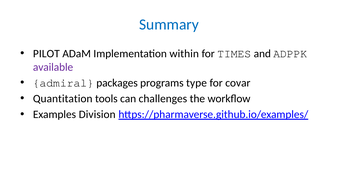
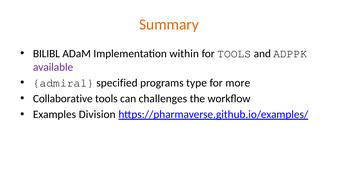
Summary colour: blue -> orange (169, 25)
PILOT: PILOT -> BILIBL (46, 54)
for TIMES: TIMES -> TOOLS (234, 54)
packages: packages -> specified (117, 83)
covar: covar -> more (238, 83)
Quantitation: Quantitation -> Collaborative (63, 99)
